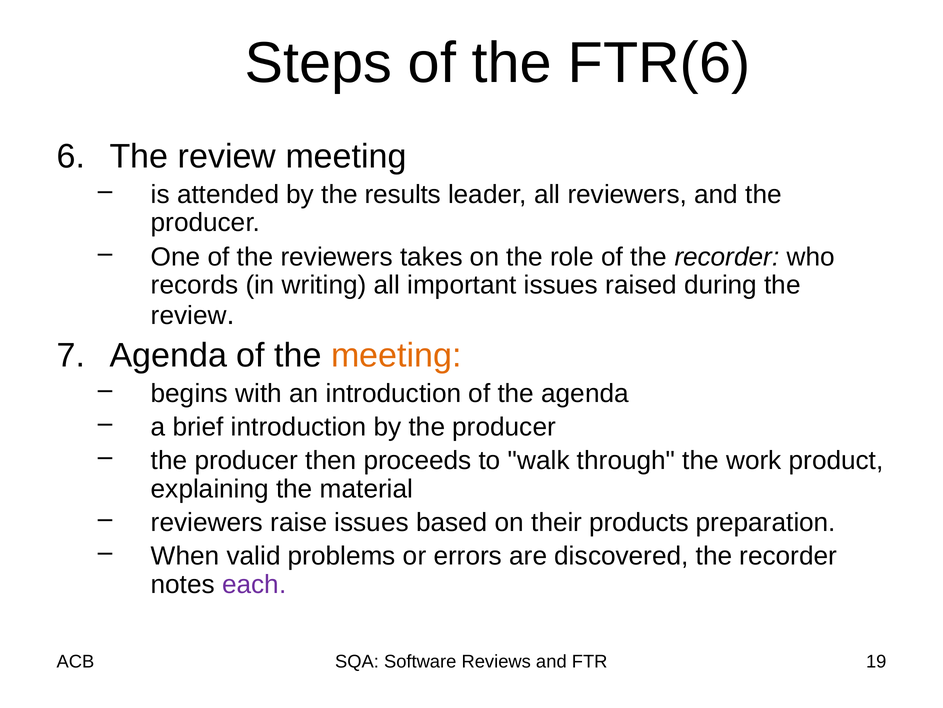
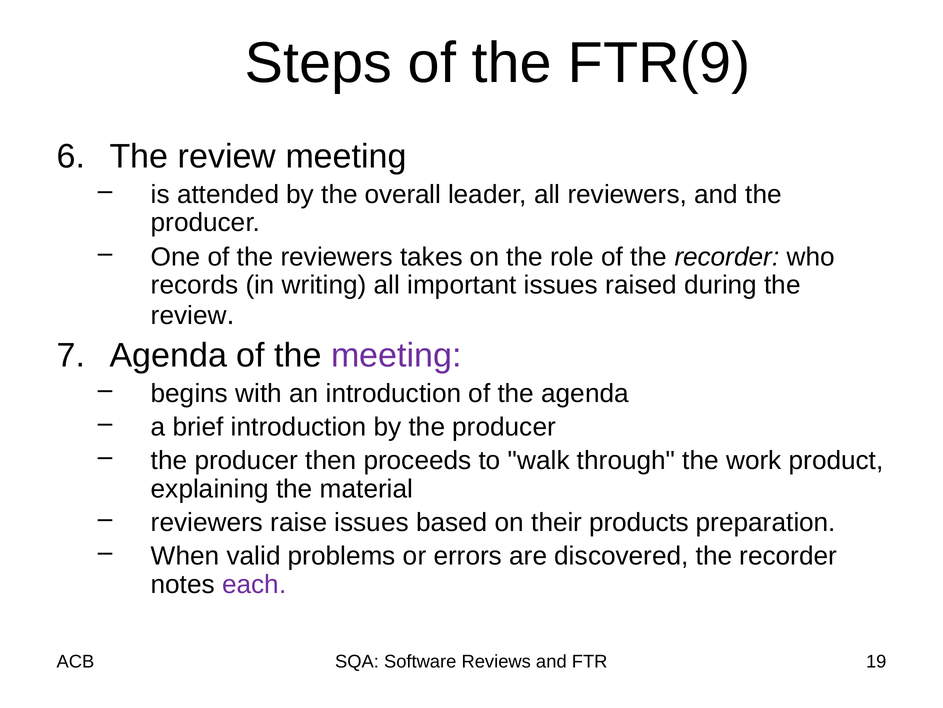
FTR(6: FTR(6 -> FTR(9 (659, 63)
results: results -> overall (403, 194)
meeting colour: orange -> purple (396, 355)
